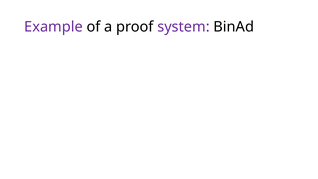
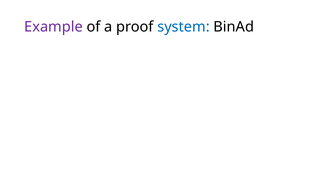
system colour: purple -> blue (183, 27)
